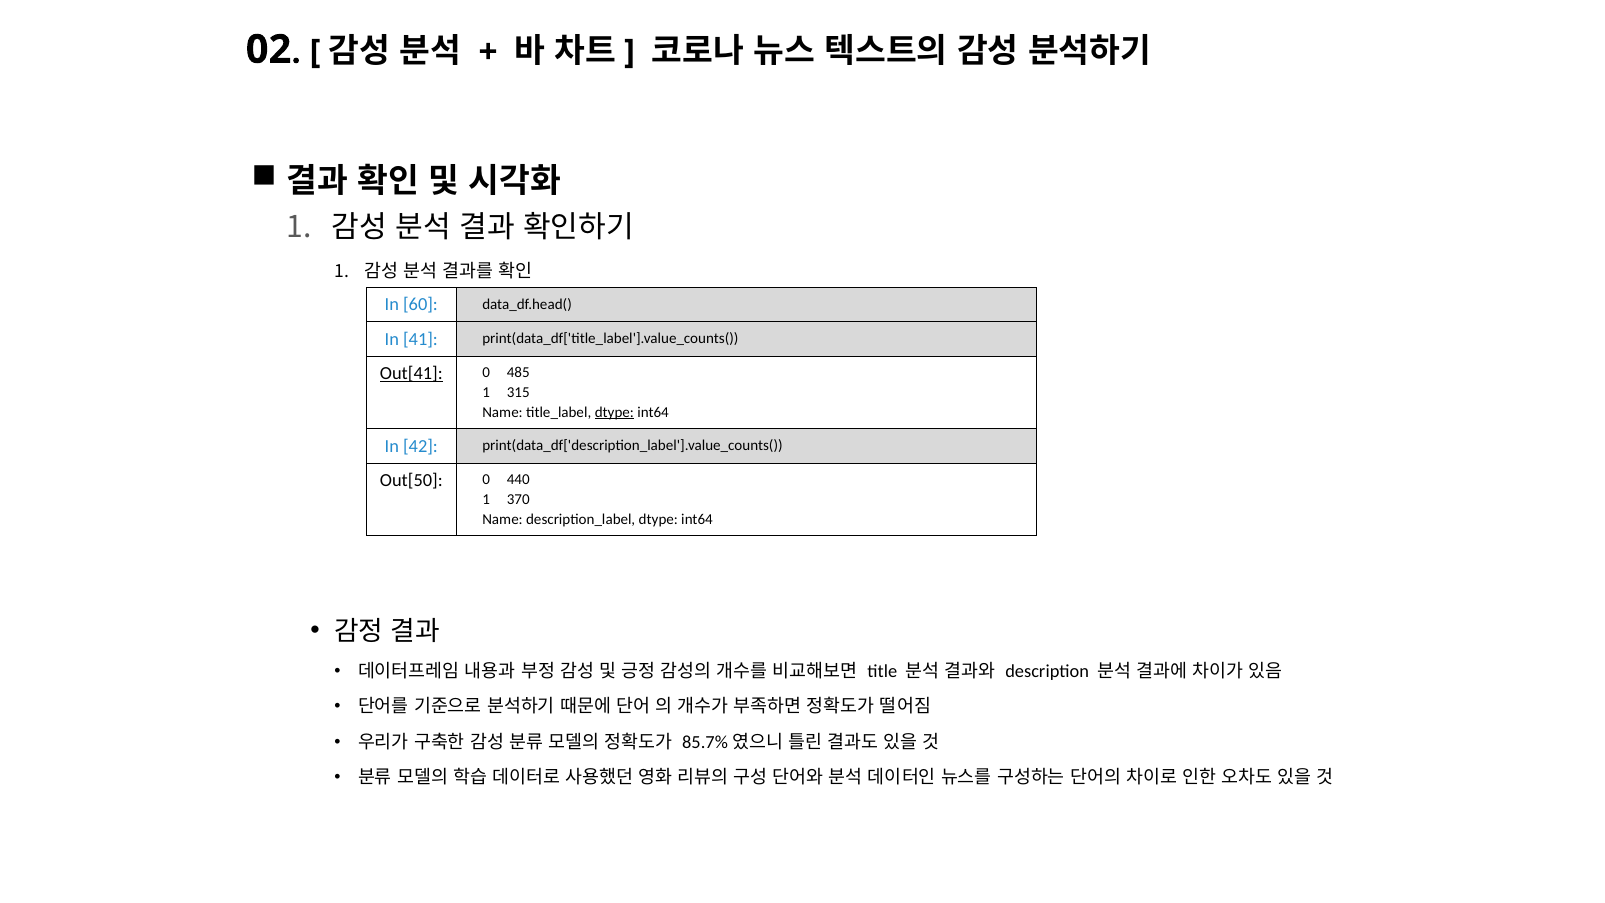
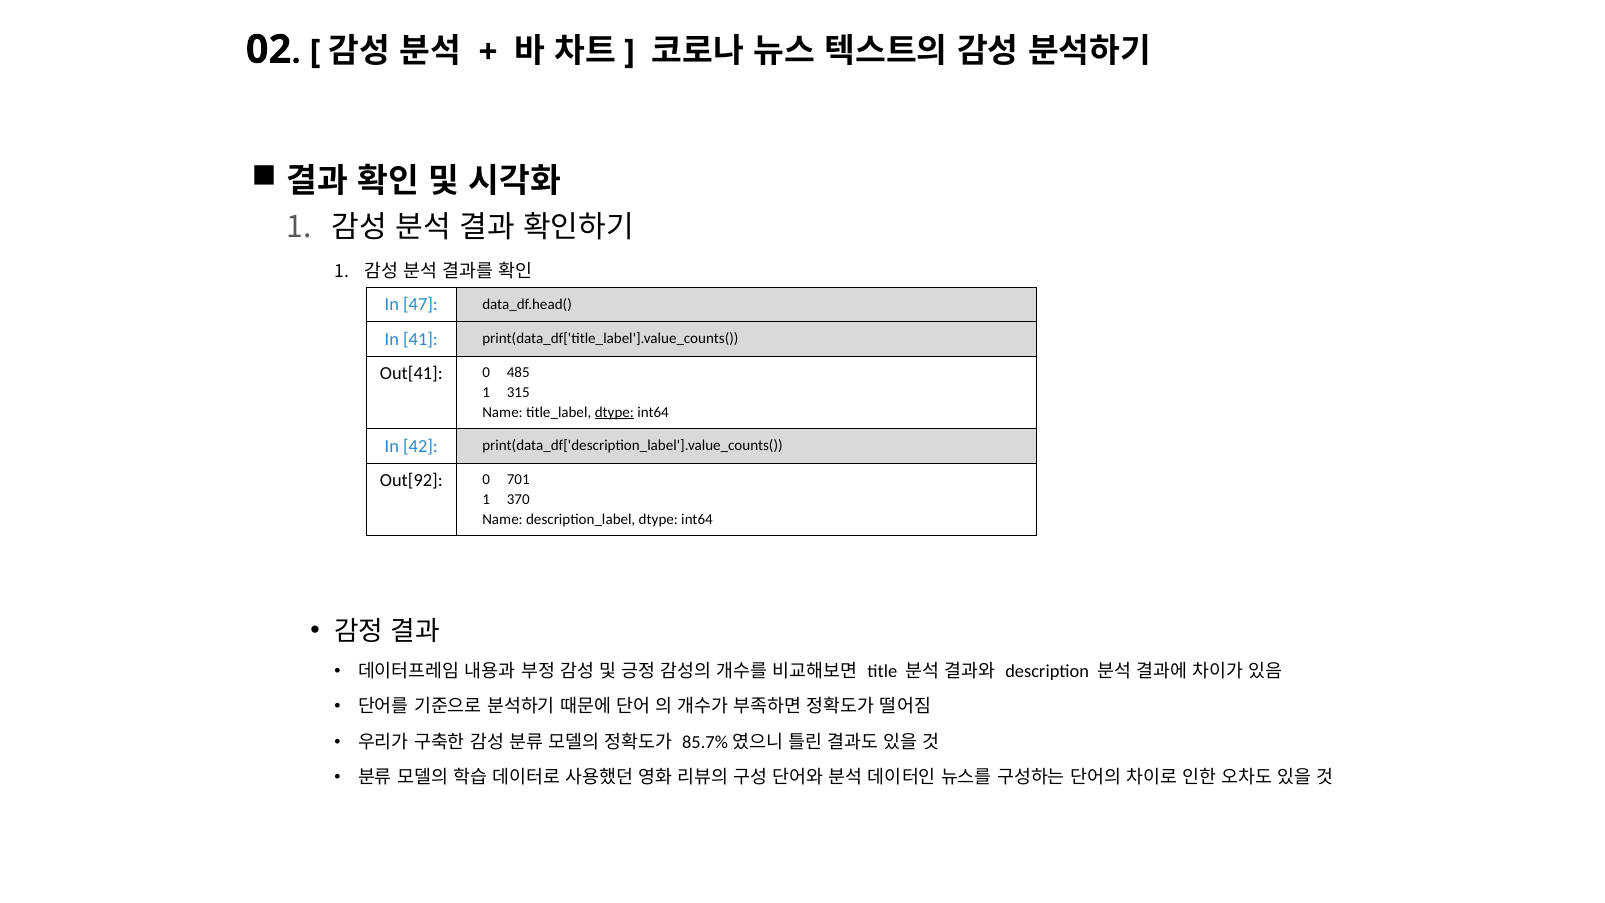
60: 60 -> 47 (420, 305)
Out[41 underline: present -> none (411, 373)
Out[50: Out[50 -> Out[92 (411, 480)
440: 440 -> 701 (518, 479)
